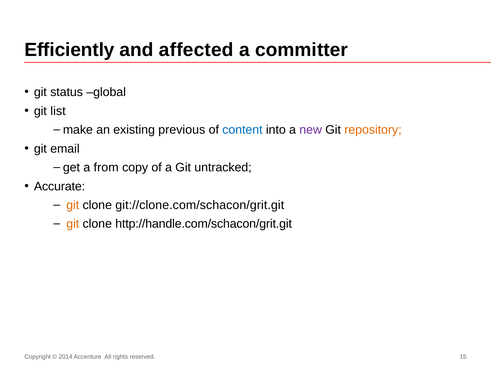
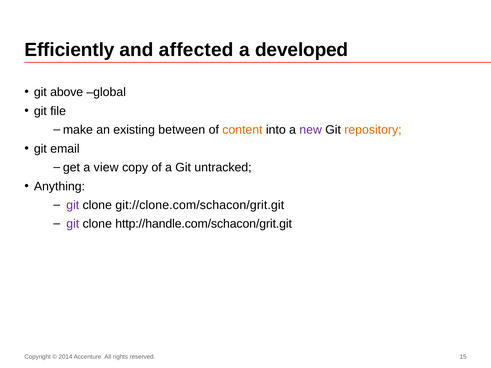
committer: committer -> developed (302, 50)
status: status -> above (67, 92)
list: list -> file (58, 111)
previous: previous -> between (182, 130)
content colour: blue -> orange (242, 130)
from: from -> view (106, 168)
Accurate: Accurate -> Anything (59, 186)
git colour: orange -> purple (73, 205)
git colour: orange -> purple (73, 224)
